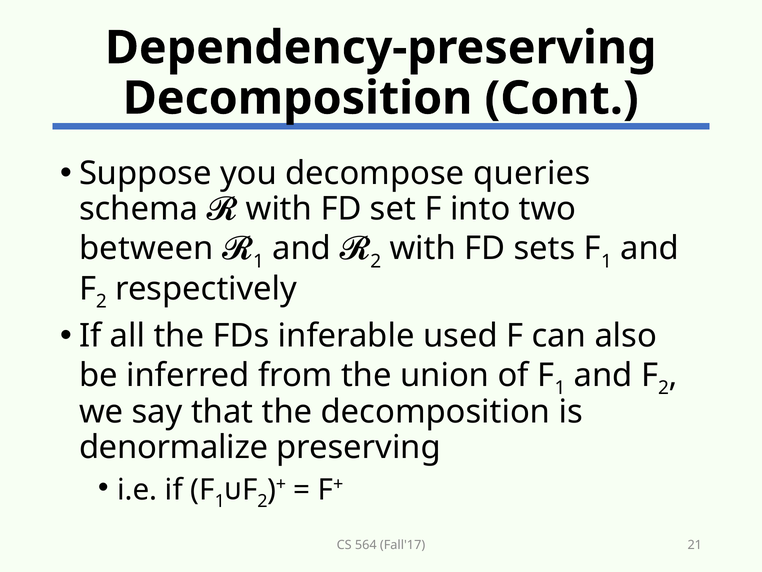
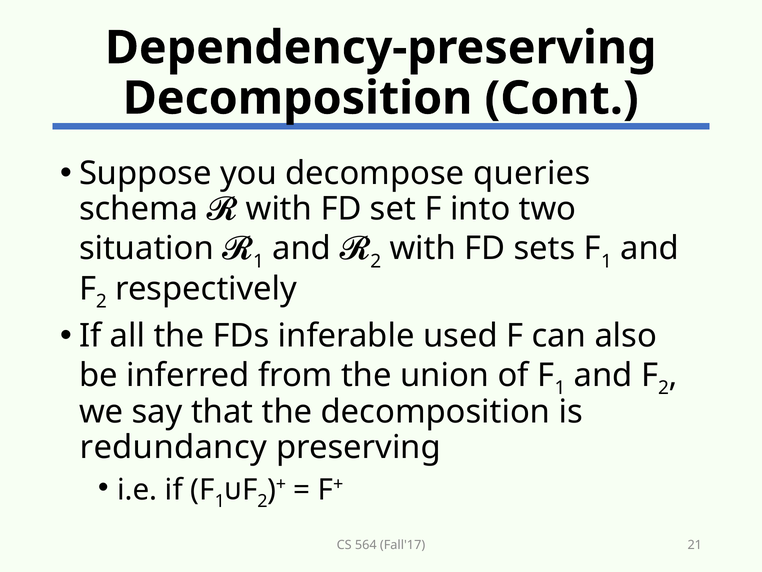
between: between -> situation (146, 248)
denormalize: denormalize -> redundancy (173, 447)
